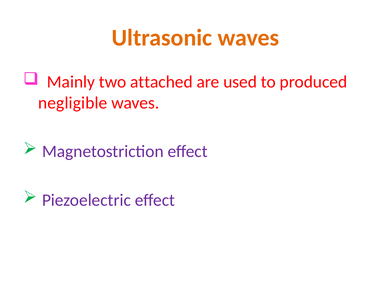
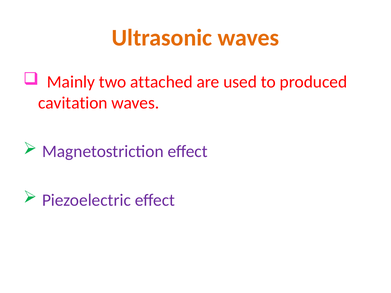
negligible: negligible -> cavitation (73, 103)
